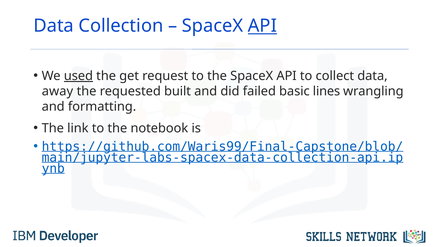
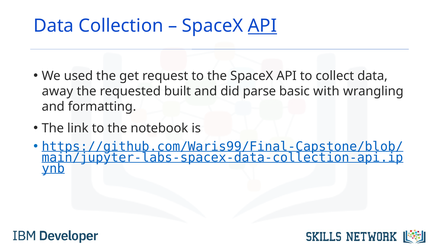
used underline: present -> none (78, 76)
failed: failed -> parse (259, 91)
lines: lines -> with (326, 91)
